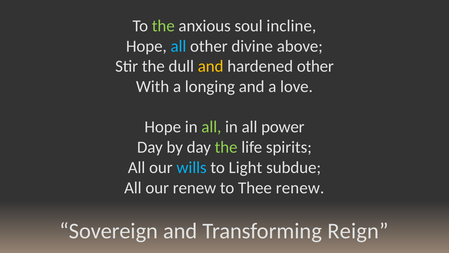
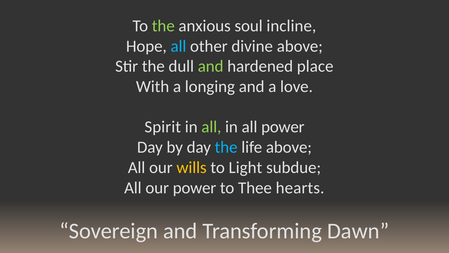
and colour: yellow -> light green (211, 66)
hardened other: other -> place (315, 66)
Hope: Hope -> Spirit (163, 127)
the colour: light green -> light blue (226, 147)
life spirits: spirits -> above (289, 147)
wills colour: light blue -> yellow (192, 167)
our renew: renew -> power (195, 187)
Thee renew: renew -> hearts (300, 187)
Reign: Reign -> Dawn (358, 231)
